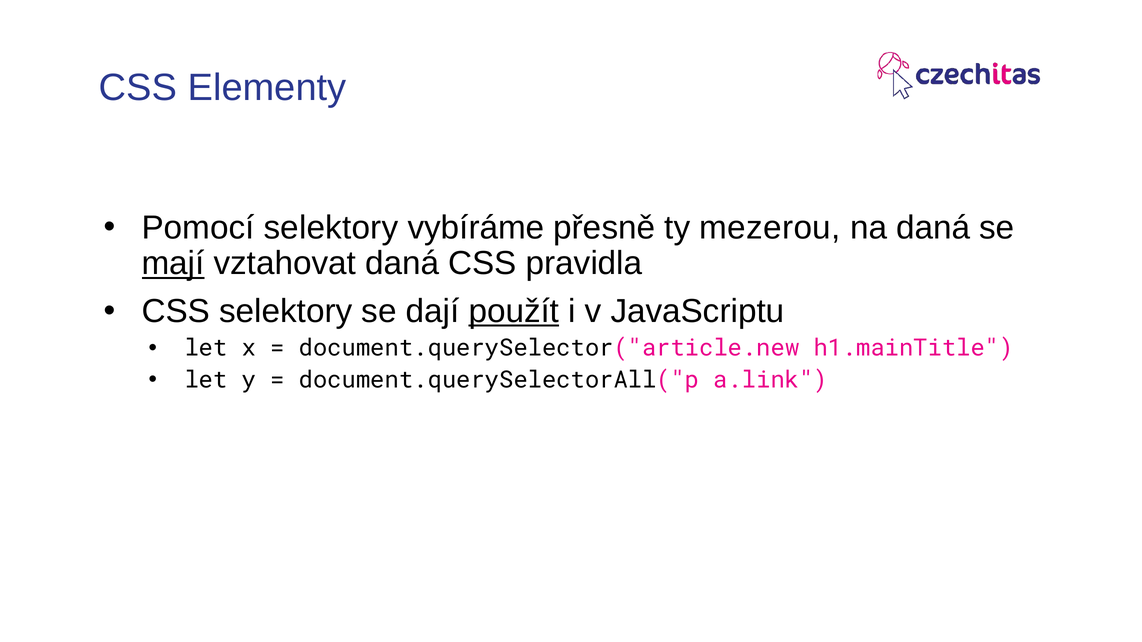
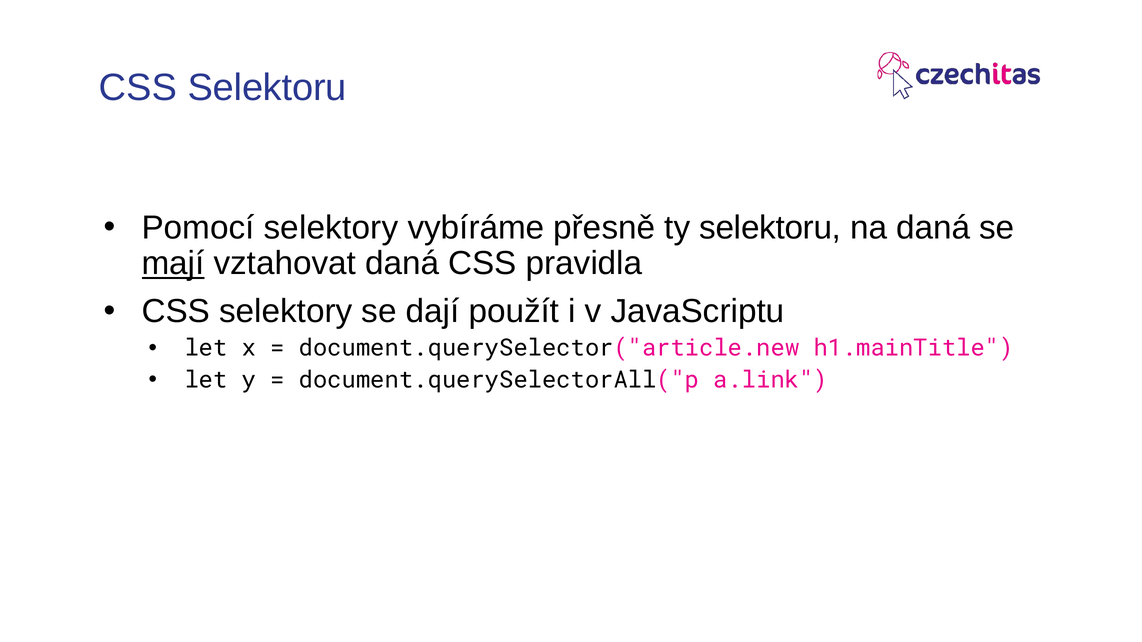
CSS Elementy: Elementy -> Selektoru (267, 88)
ty mezerou: mezerou -> selektoru (770, 228)
použít underline: present -> none (514, 312)
